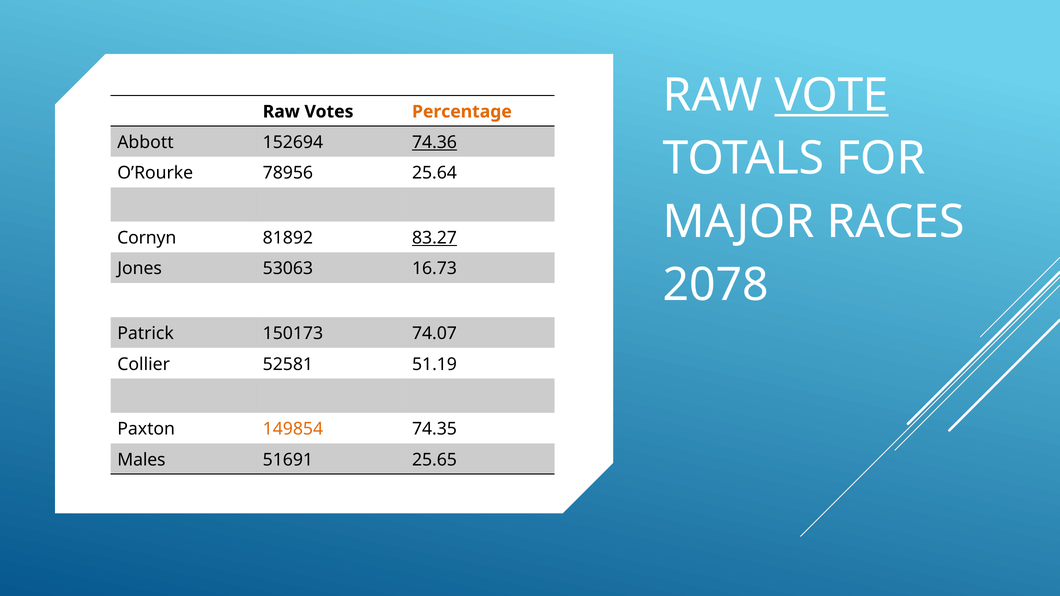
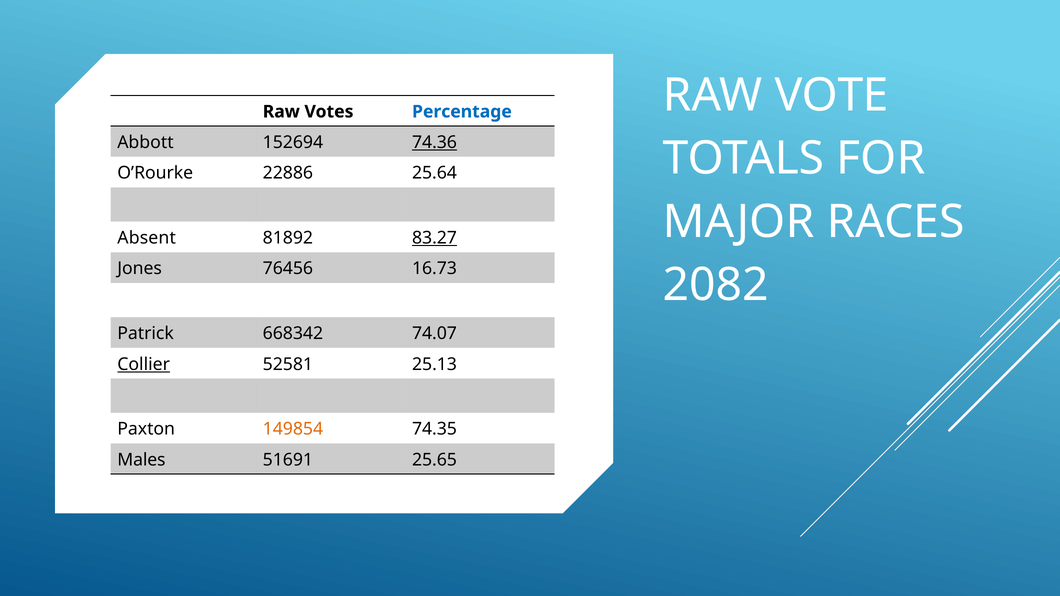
VOTE underline: present -> none (832, 95)
Percentage colour: orange -> blue (462, 112)
78956: 78956 -> 22886 (288, 173)
Cornyn: Cornyn -> Absent (147, 238)
53063: 53063 -> 76456 (288, 269)
2078: 2078 -> 2082 (716, 285)
150173: 150173 -> 668342 (293, 334)
Collier underline: none -> present (144, 364)
51.19: 51.19 -> 25.13 (434, 364)
